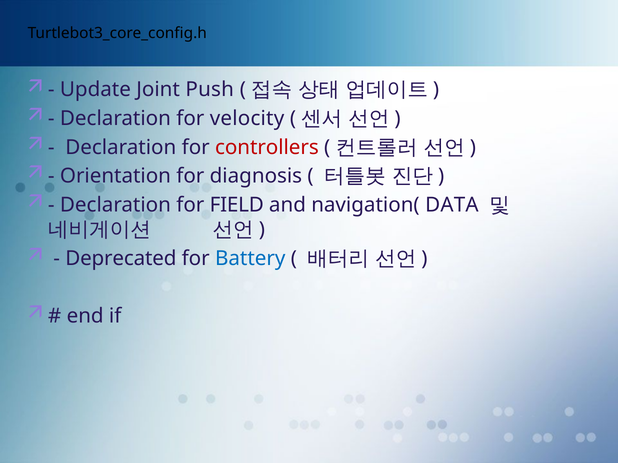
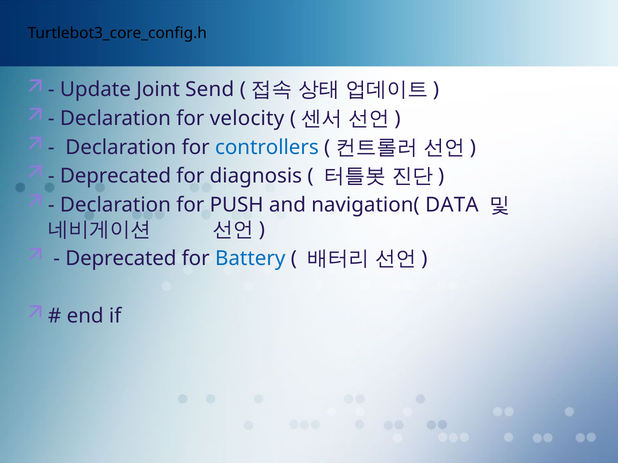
Push: Push -> Send (210, 90)
controllers colour: red -> blue (267, 147)
Orientation: Orientation -> Deprecated (116, 176)
FIELD: FIELD -> PUSH (237, 205)
